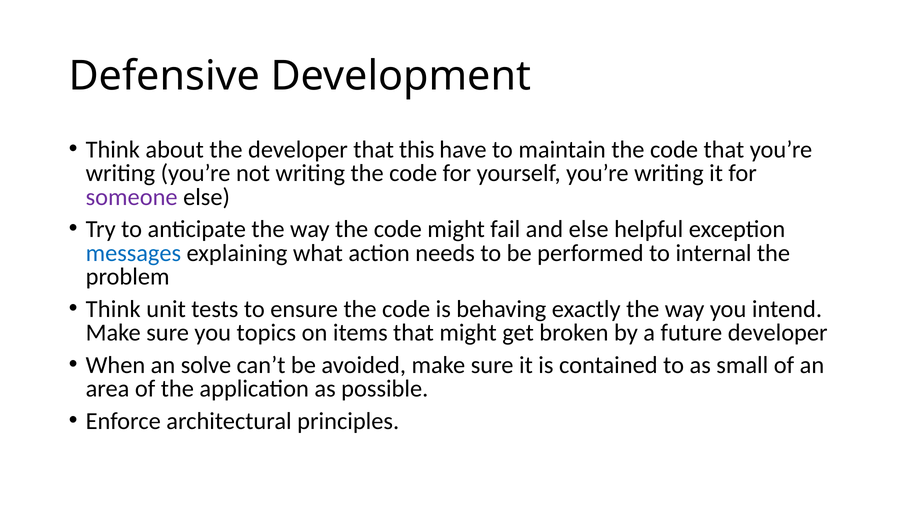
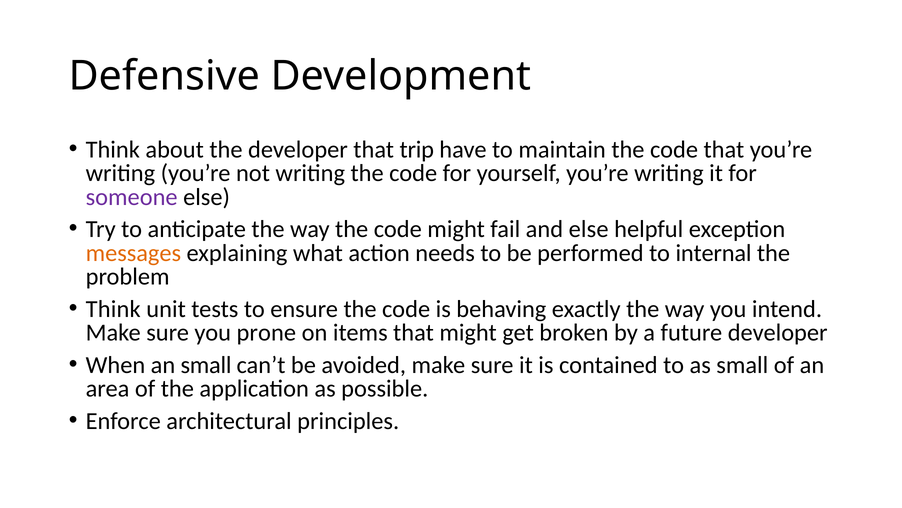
this: this -> trip (417, 149)
messages colour: blue -> orange (133, 253)
topics: topics -> prone (266, 332)
an solve: solve -> small (206, 365)
